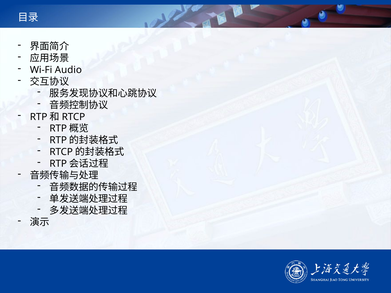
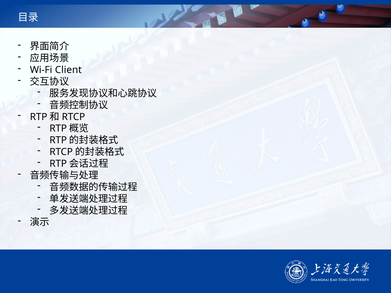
Audio: Audio -> Client (68, 70)
